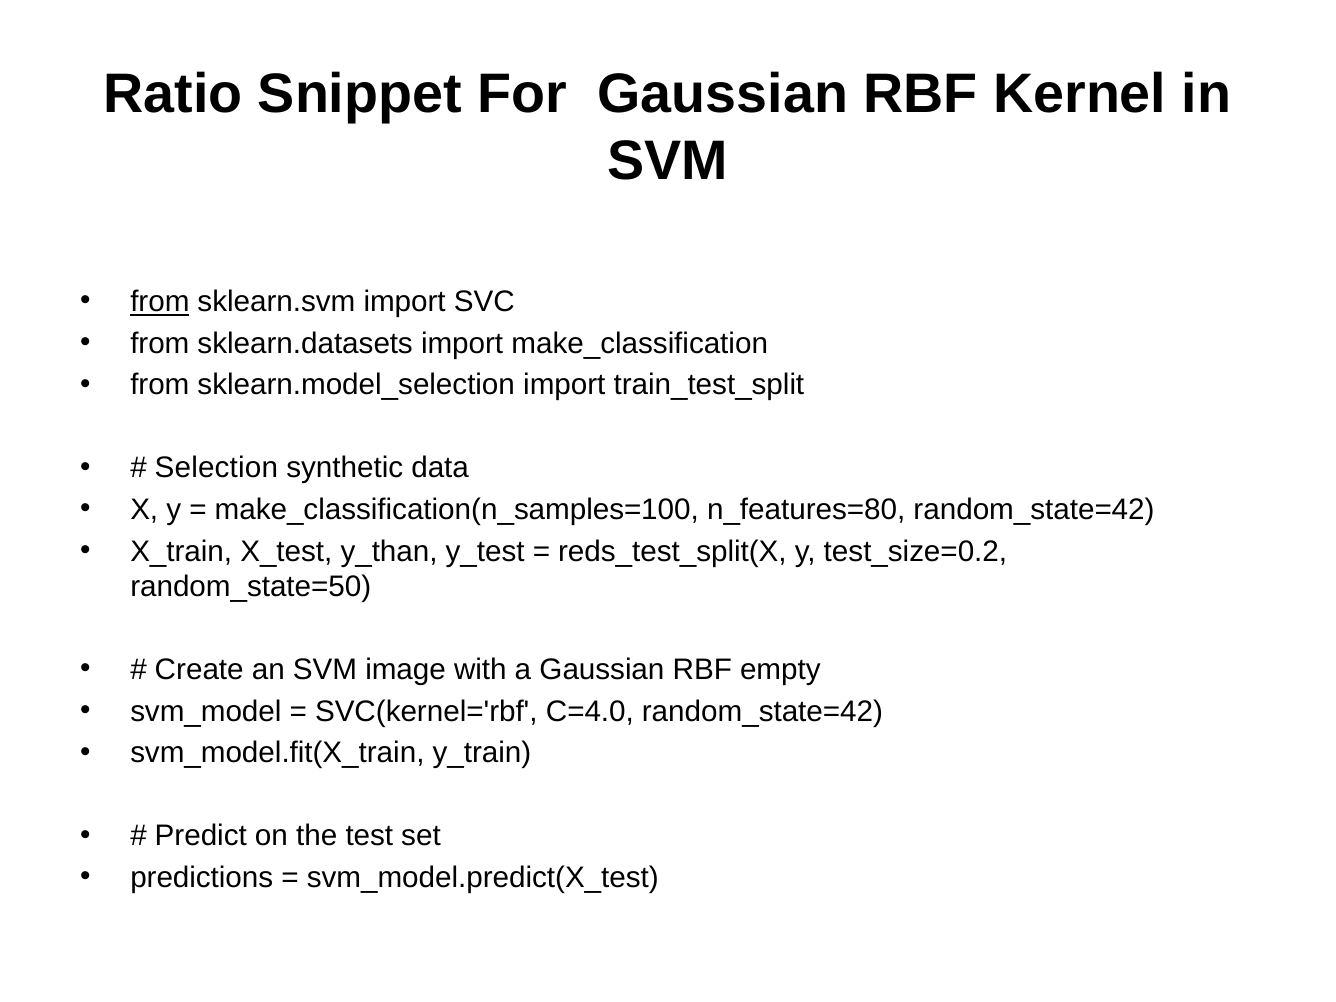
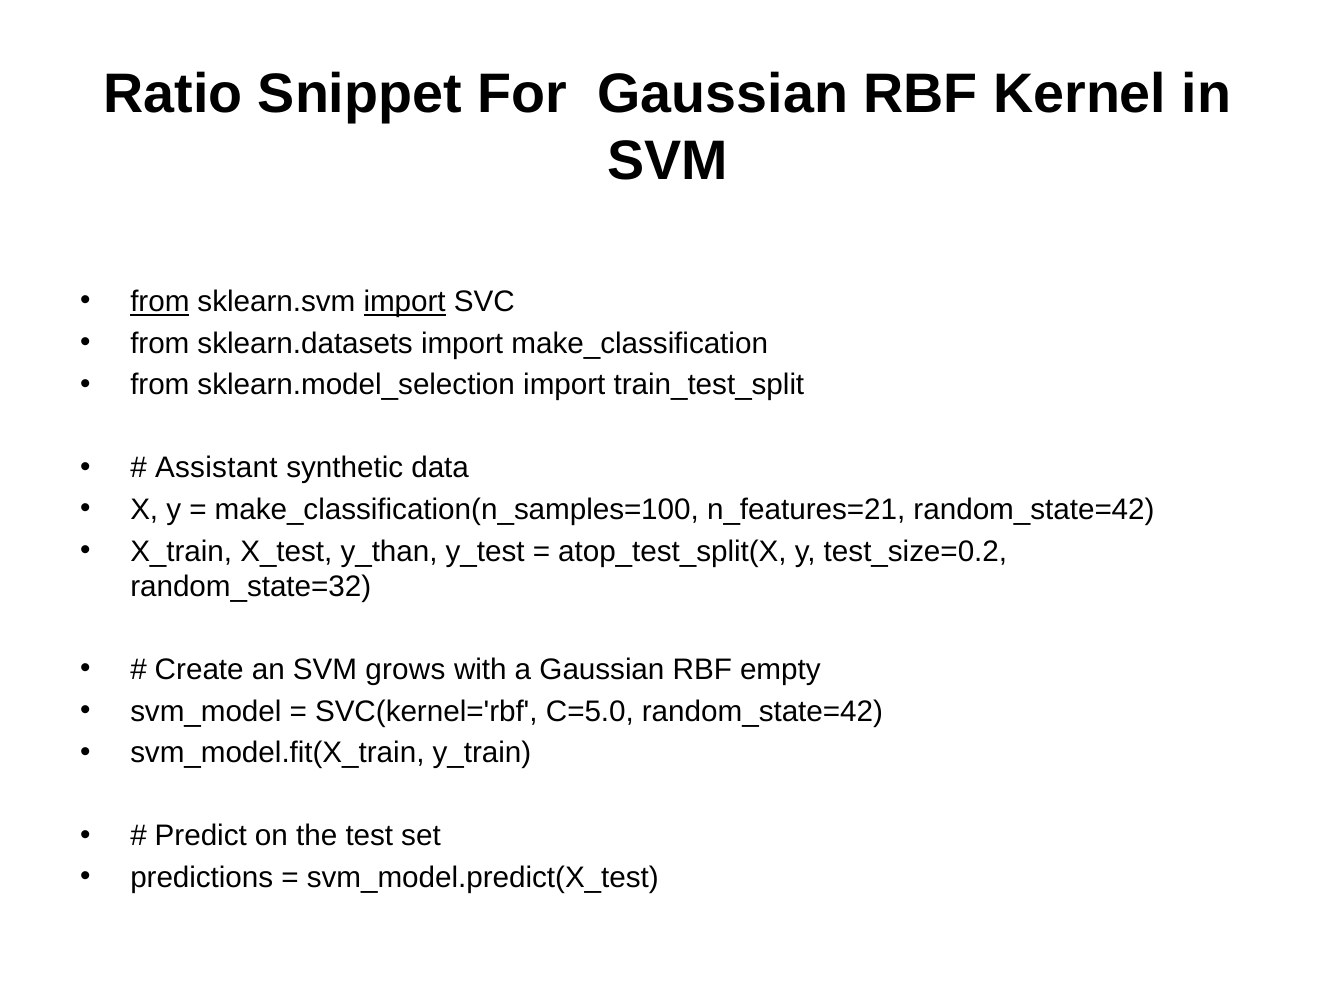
import underline: none -> present (405, 302)
Selection: Selection -> Assistant (216, 468)
n_features=80: n_features=80 -> n_features=21 (806, 510)
reds_test_split(X: reds_test_split(X -> atop_test_split(X (672, 551)
random_state=50: random_state=50 -> random_state=32 (251, 587)
image: image -> grows (405, 670)
C=4.0: C=4.0 -> C=5.0 (590, 711)
